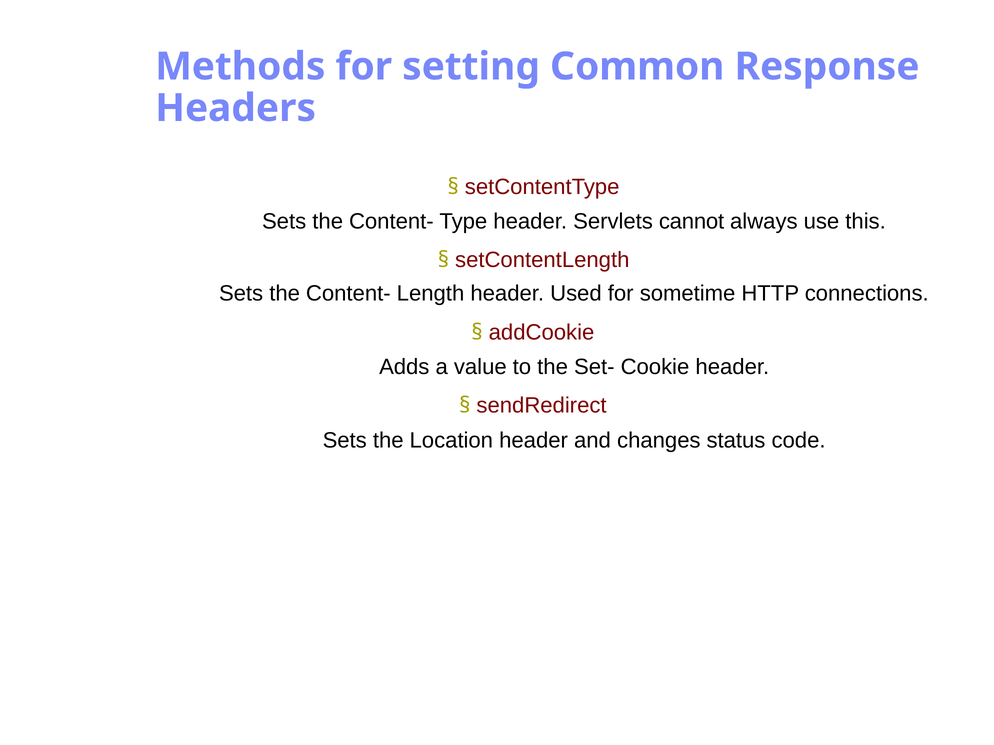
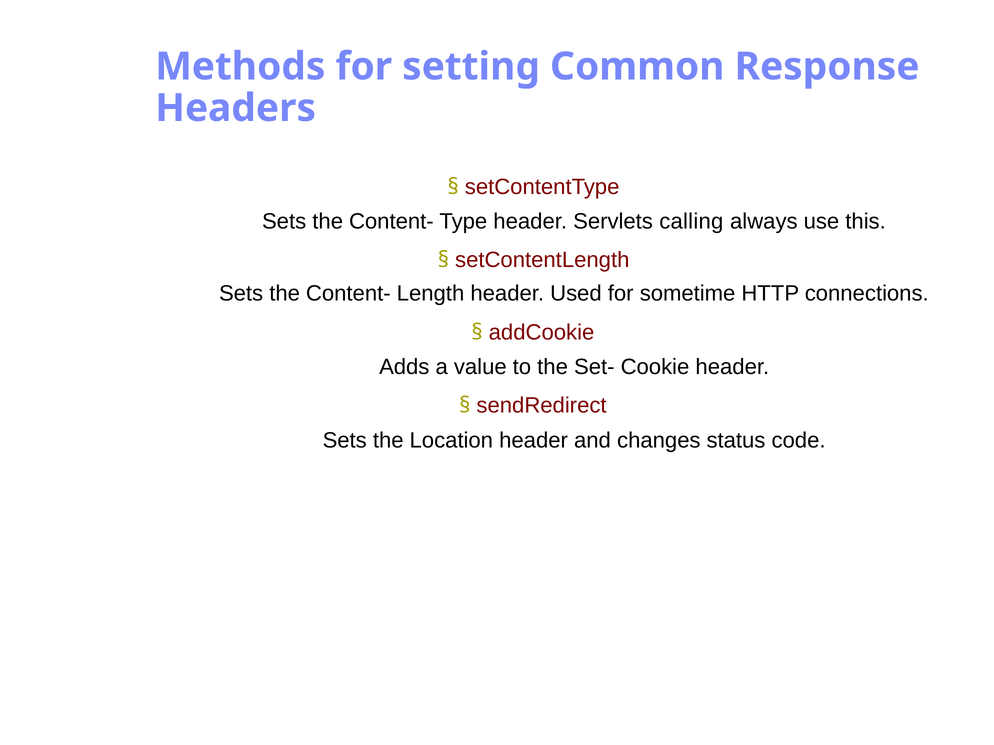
cannot: cannot -> calling (691, 221)
